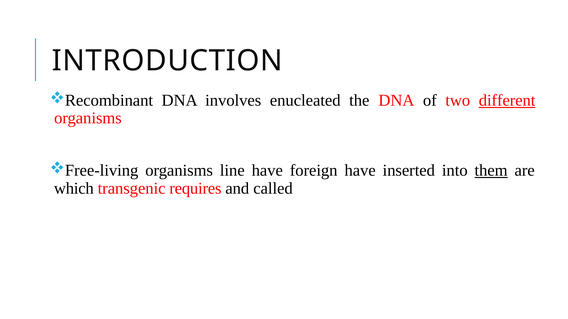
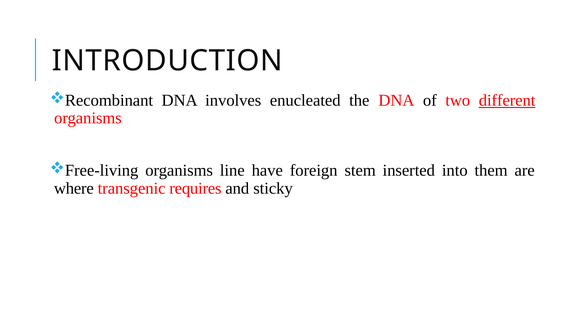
foreign have: have -> stem (360, 171)
them underline: present -> none (491, 171)
which: which -> where (74, 189)
called: called -> sticky (273, 189)
